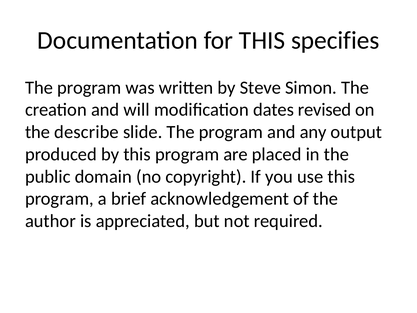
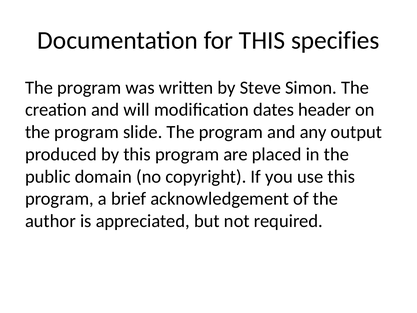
revised: revised -> header (325, 110)
describe: describe -> program (87, 132)
